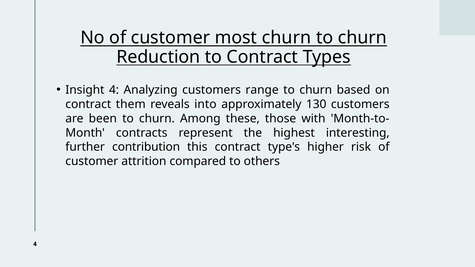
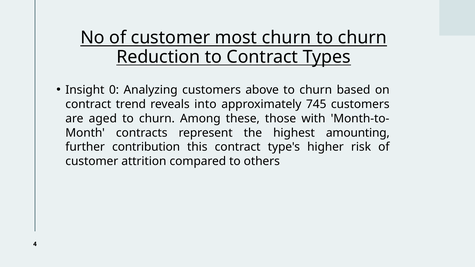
Insight 4: 4 -> 0 (114, 90)
range: range -> above (262, 90)
them: them -> trend (131, 104)
130: 130 -> 745 (316, 104)
been: been -> aged (103, 119)
interesting: interesting -> amounting (358, 133)
